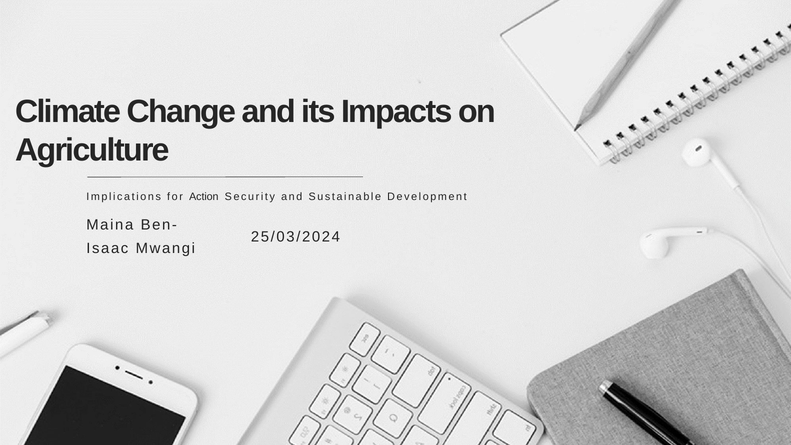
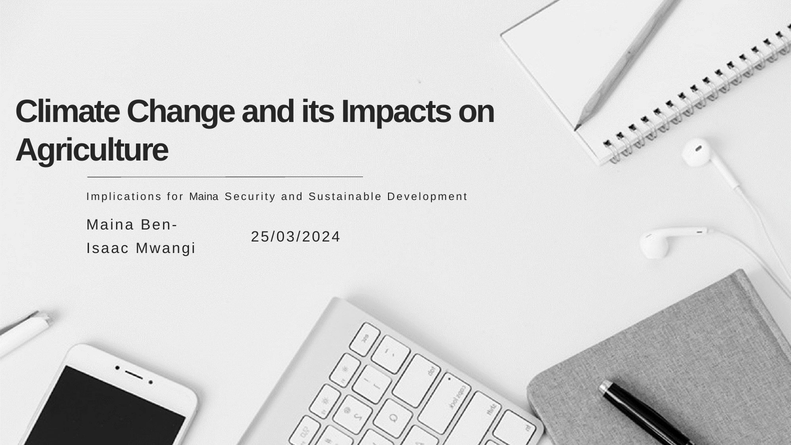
for Action: Action -> Maina (204, 197)
